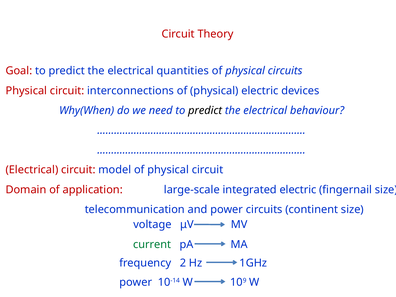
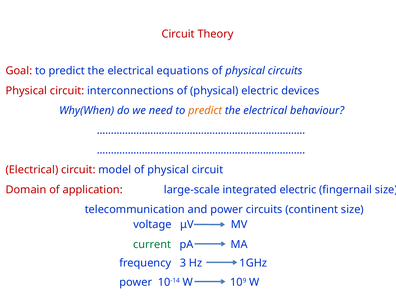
quantities: quantities -> equations (183, 71)
predict colour: black -> orange (205, 110)
2: 2 -> 3 (183, 263)
